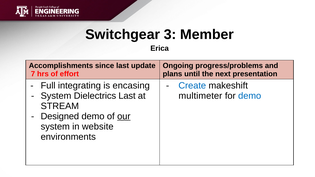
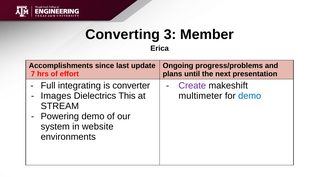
Switchgear: Switchgear -> Converting (123, 35)
encasing: encasing -> converter (131, 86)
Create colour: blue -> purple (192, 86)
System: System -> Images (56, 96)
Dielectrics Last: Last -> This (127, 96)
Designed: Designed -> Powering (60, 116)
our underline: present -> none (124, 116)
